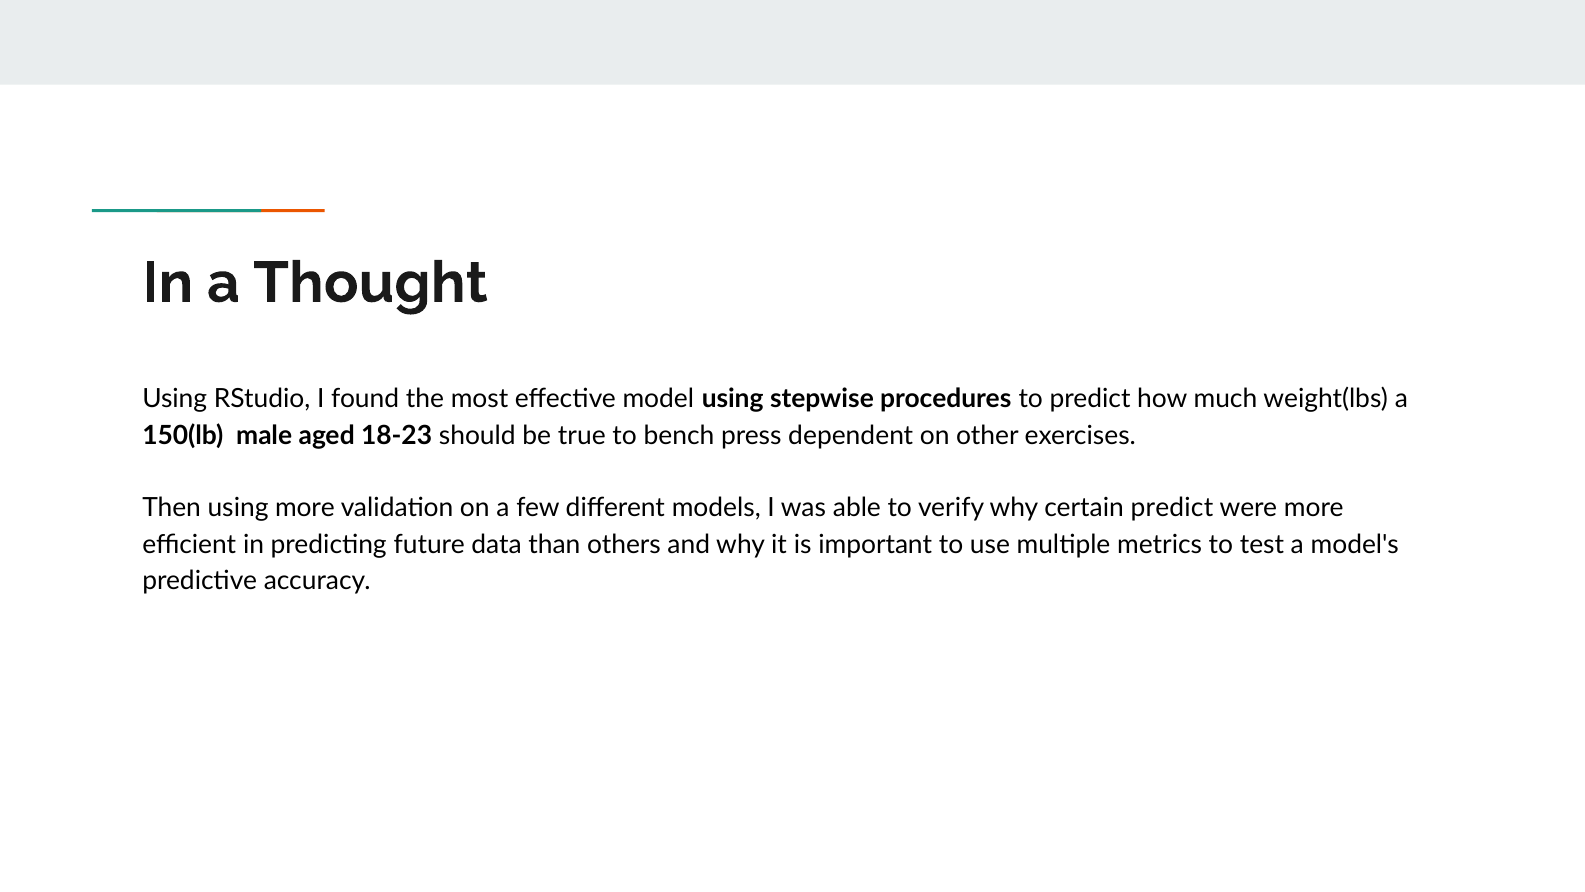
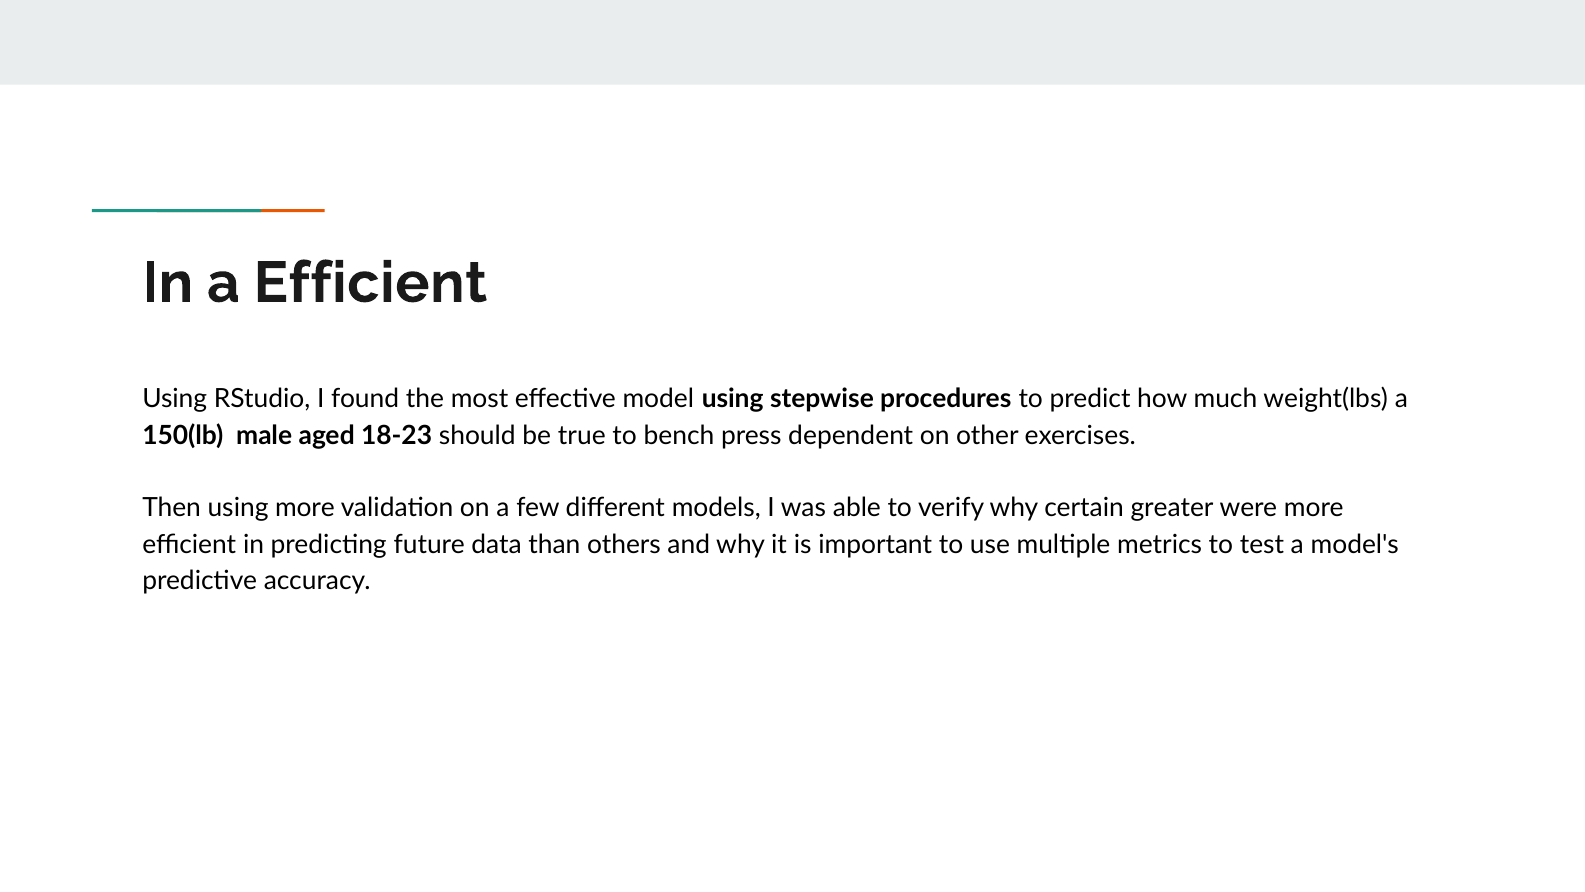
a Thought: Thought -> Efficient (370, 283)
certain predict: predict -> greater (1172, 508)
